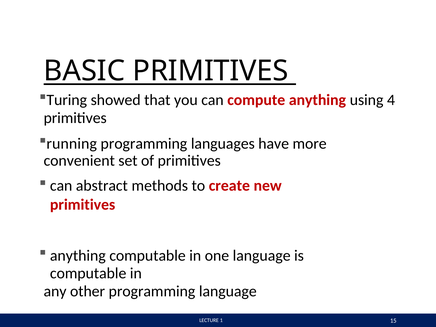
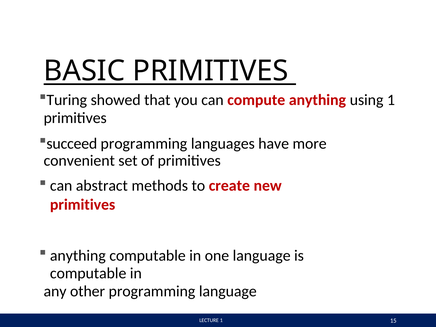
using 4: 4 -> 1 (391, 100)
running: running -> succeed (72, 144)
